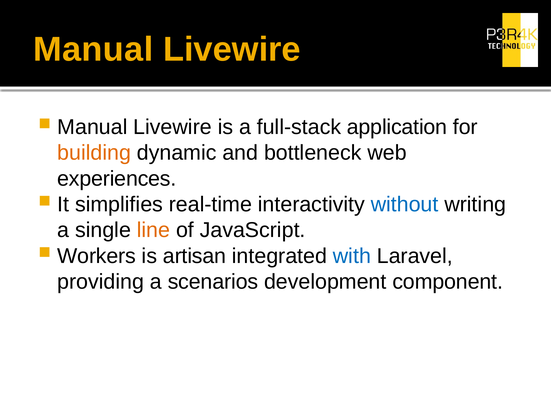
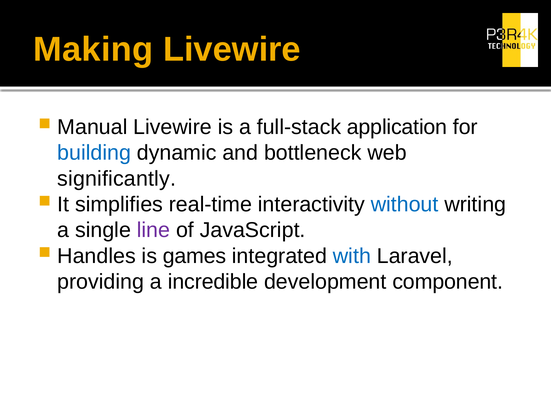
Manual: Manual -> Making (93, 50)
building colour: orange -> blue (94, 153)
experiences: experiences -> significantly (117, 178)
line colour: orange -> purple (153, 230)
Workers: Workers -> Handles (97, 255)
artisan: artisan -> games (195, 255)
scenarios: scenarios -> incredible (213, 281)
